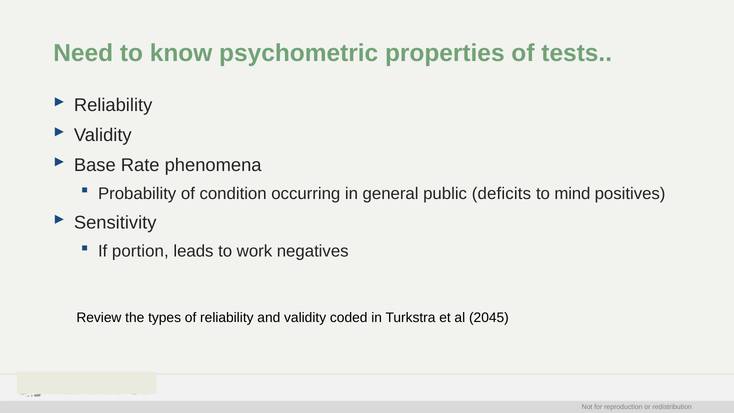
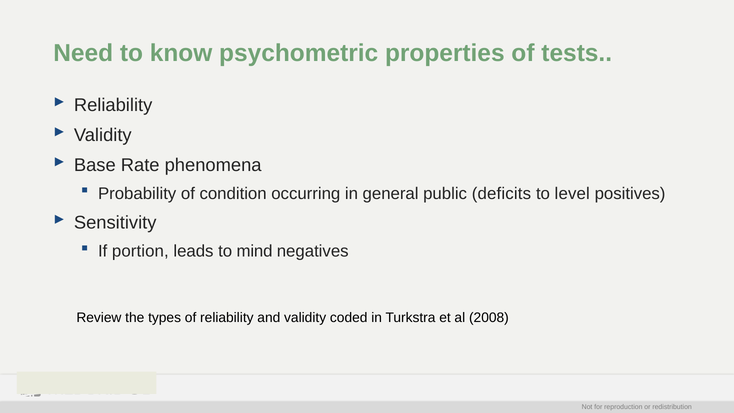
mind: mind -> level (572, 194)
work: work -> mind (255, 251)
2045: 2045 -> 2008 (489, 318)
